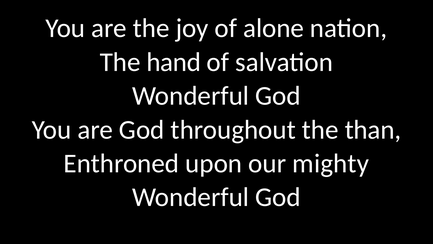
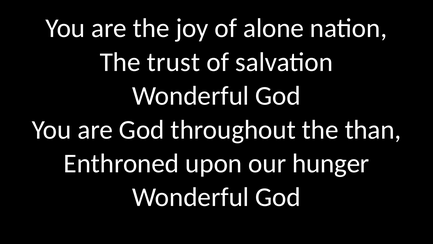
hand: hand -> trust (173, 62)
mighty: mighty -> hunger (331, 163)
